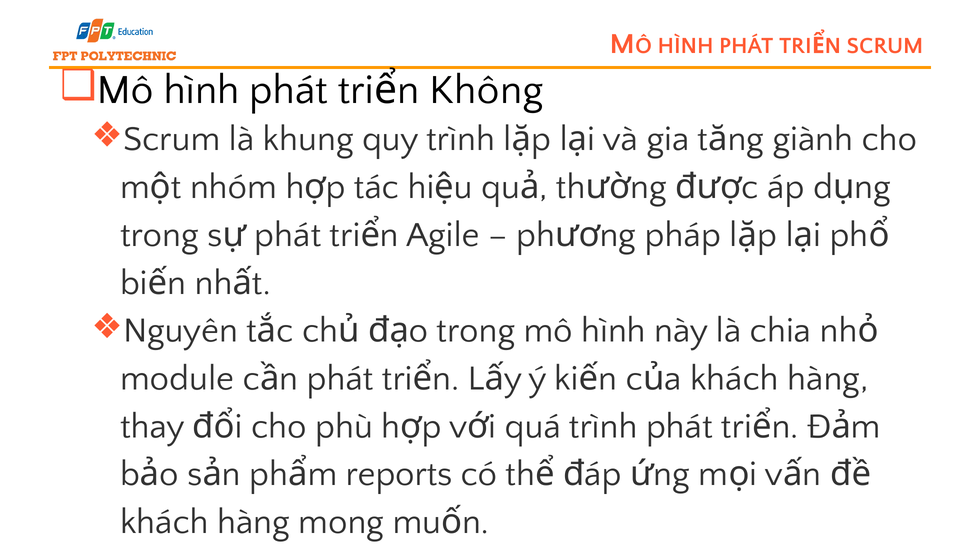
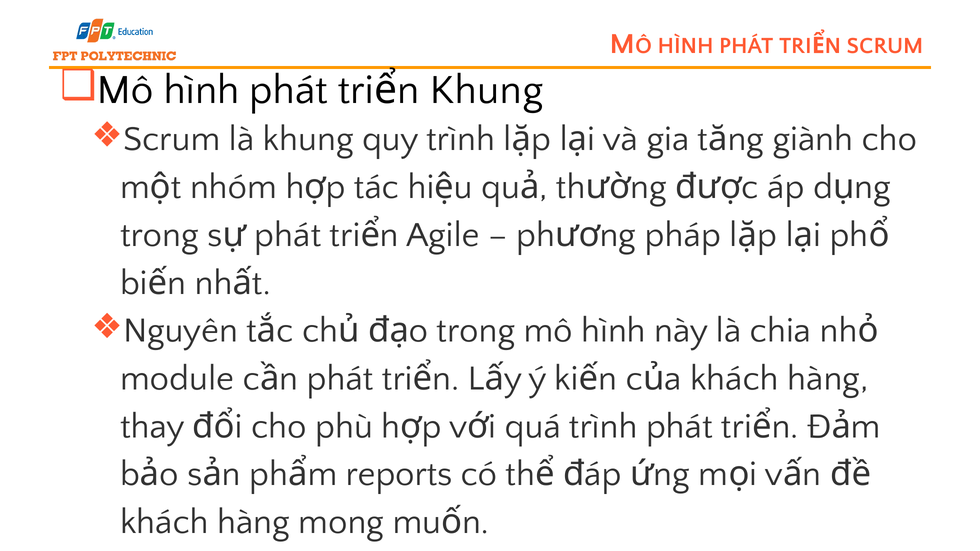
Không: Không -> Khung (487, 90)
